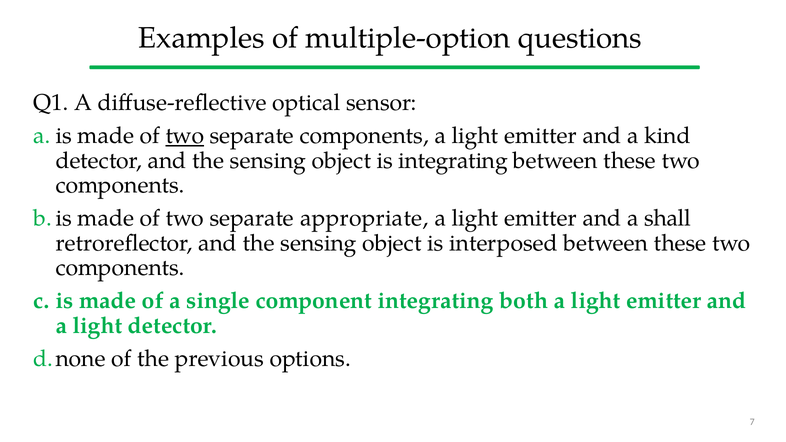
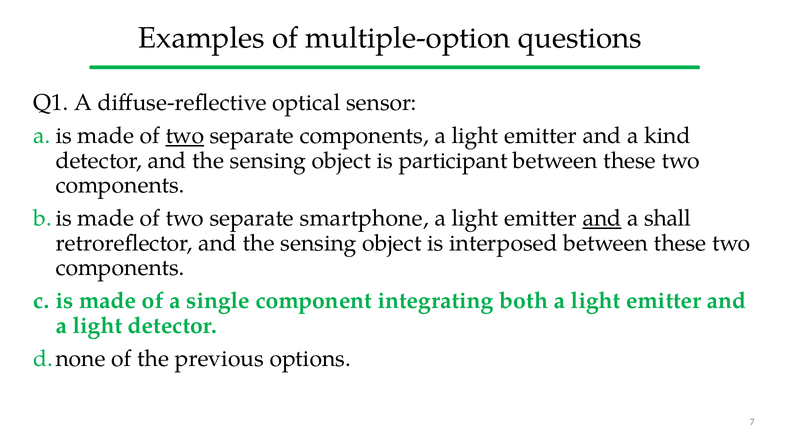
is integrating: integrating -> participant (453, 161)
appropriate: appropriate -> smartphone (364, 218)
and underline: none -> present (602, 218)
